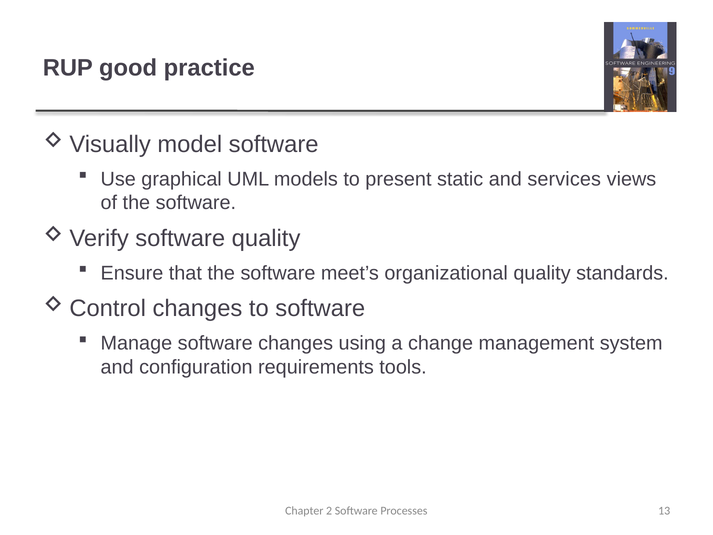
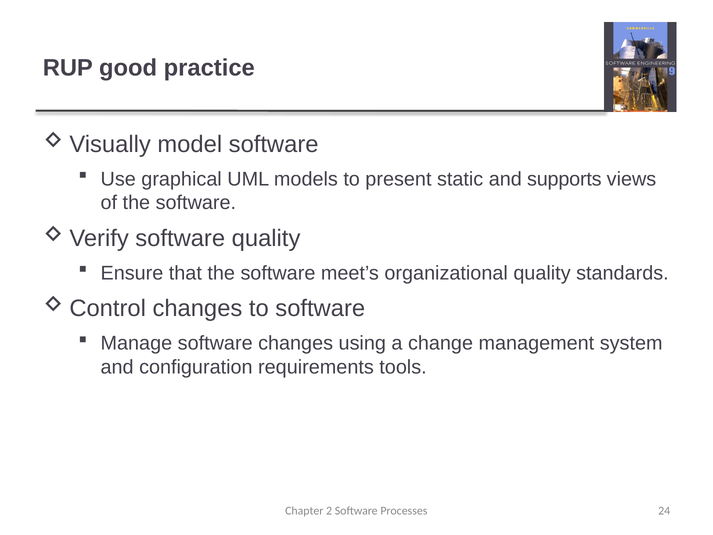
services: services -> supports (564, 179)
13: 13 -> 24 (664, 511)
